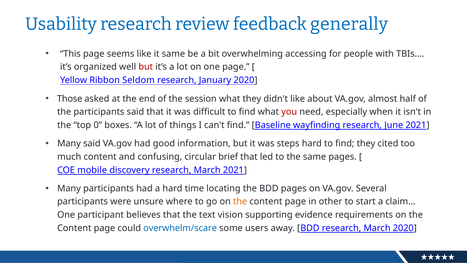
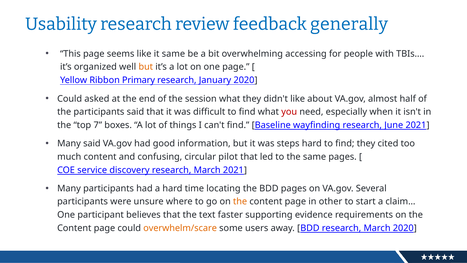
but colour: red -> orange (146, 67)
Seldom: Seldom -> Primary (139, 80)
Those: Those -> Could (70, 99)
0: 0 -> 7 (98, 125)
brief: brief -> pilot (228, 157)
mobile: mobile -> service (92, 170)
vision: vision -> faster (230, 214)
overwhelm/scare colour: blue -> orange (180, 228)
